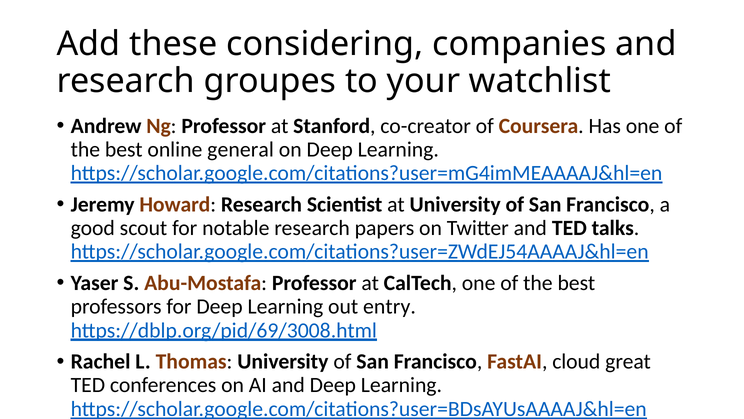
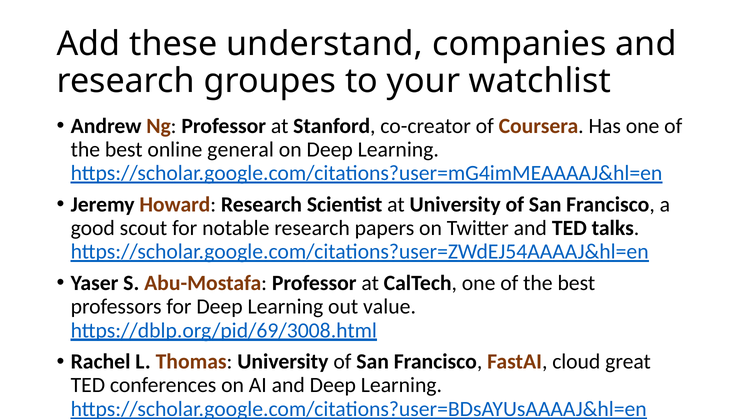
considering: considering -> understand (325, 44)
entry: entry -> value (390, 306)
